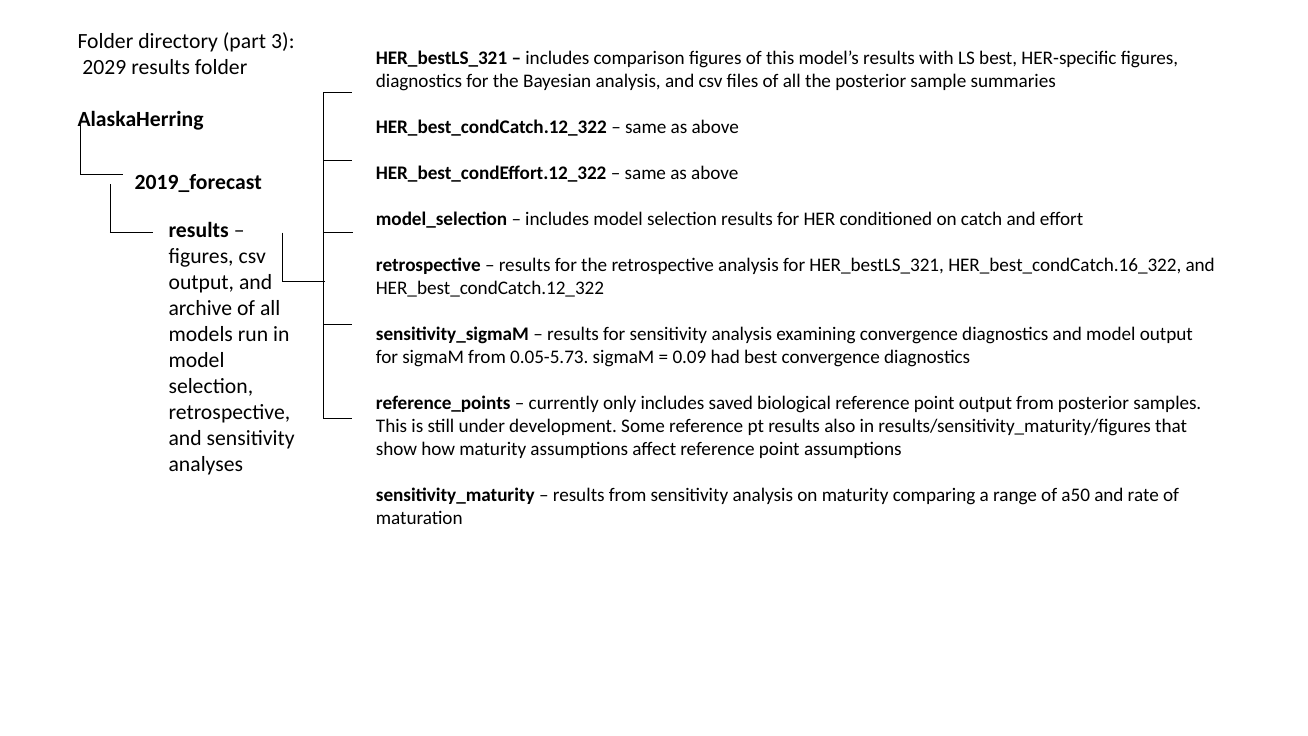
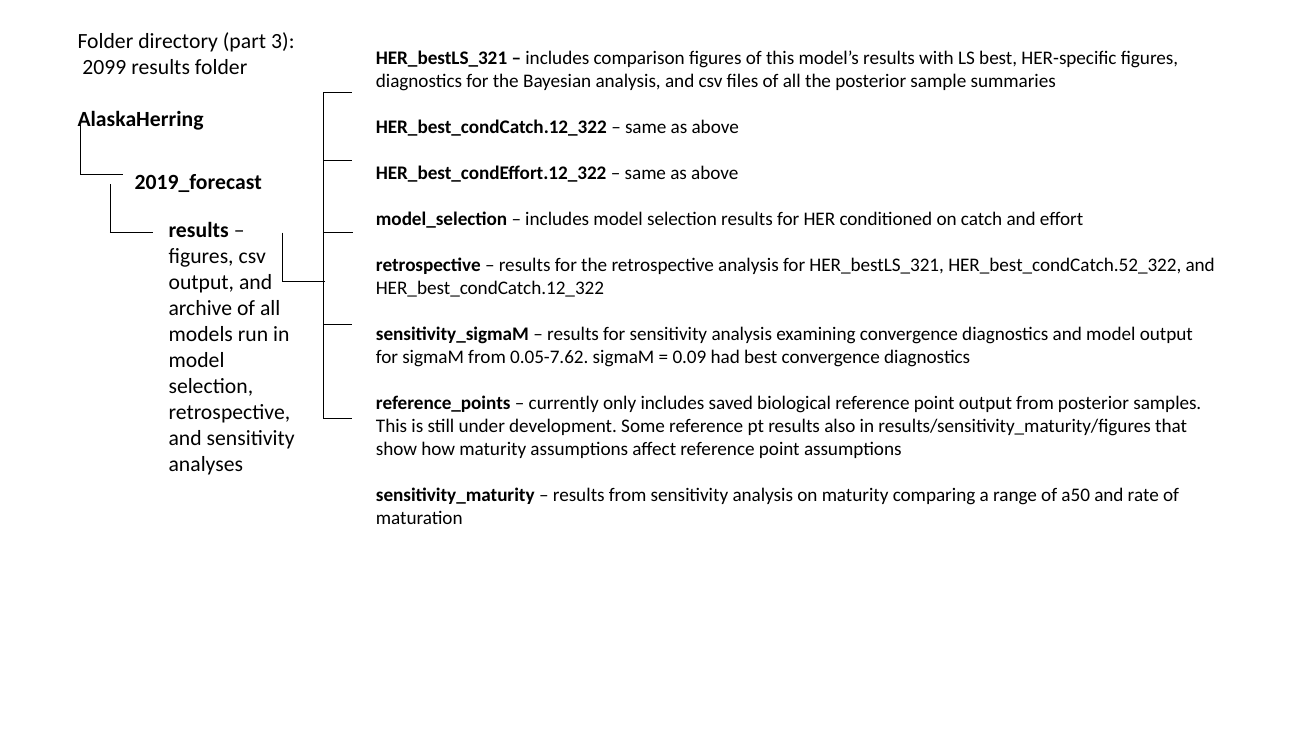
2029: 2029 -> 2099 (104, 67)
HER_best_condCatch.16_322: HER_best_condCatch.16_322 -> HER_best_condCatch.52_322 (1065, 265)
0.05-5.73: 0.05-5.73 -> 0.05-7.62 (549, 357)
